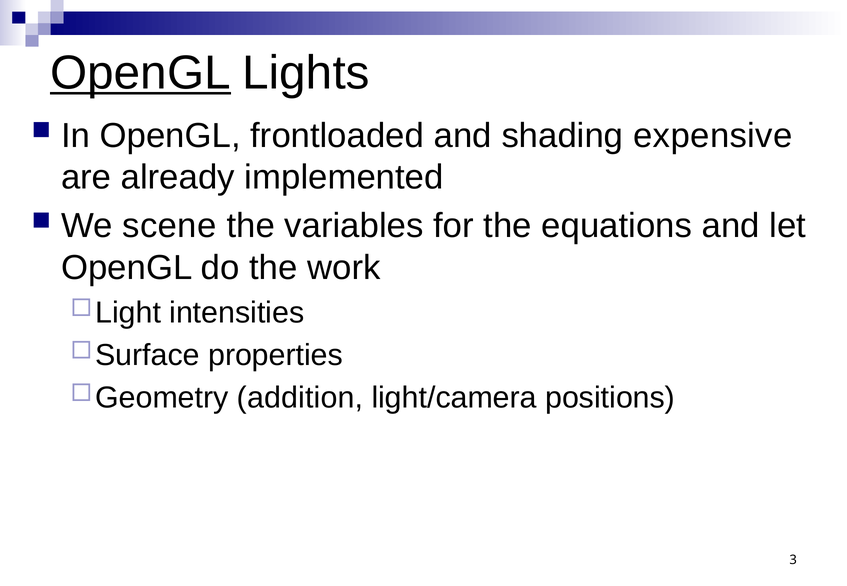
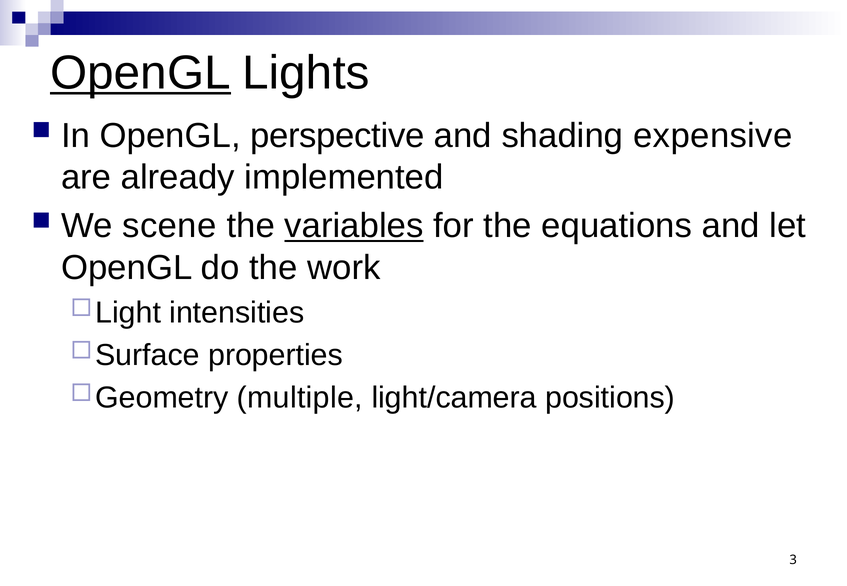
frontloaded: frontloaded -> perspective (337, 136)
variables underline: none -> present (354, 226)
addition: addition -> multiple (300, 398)
